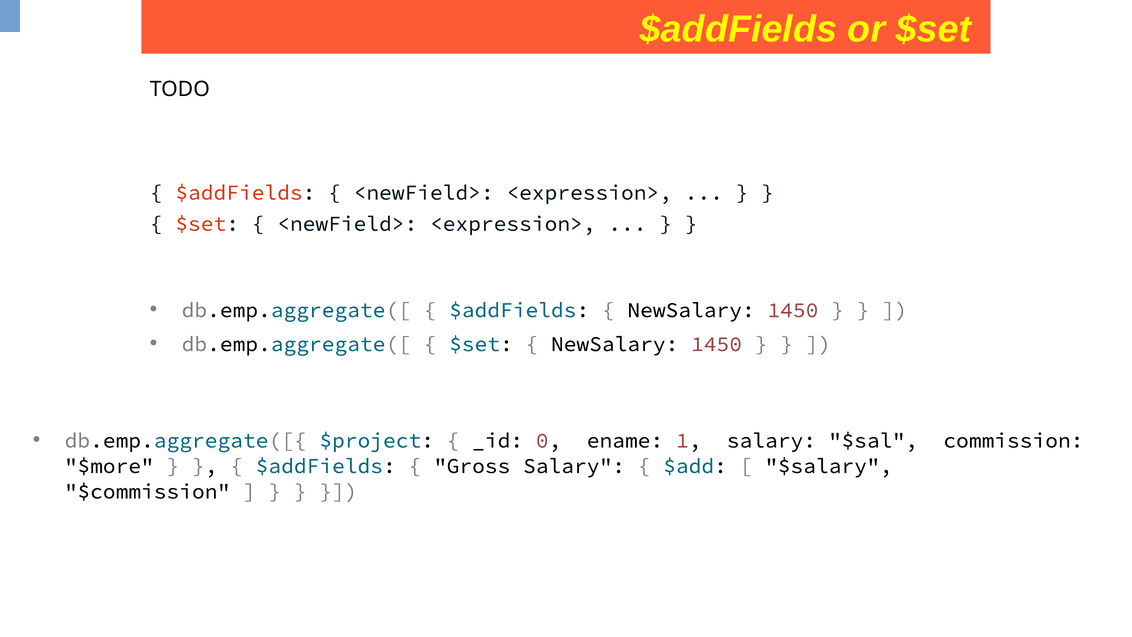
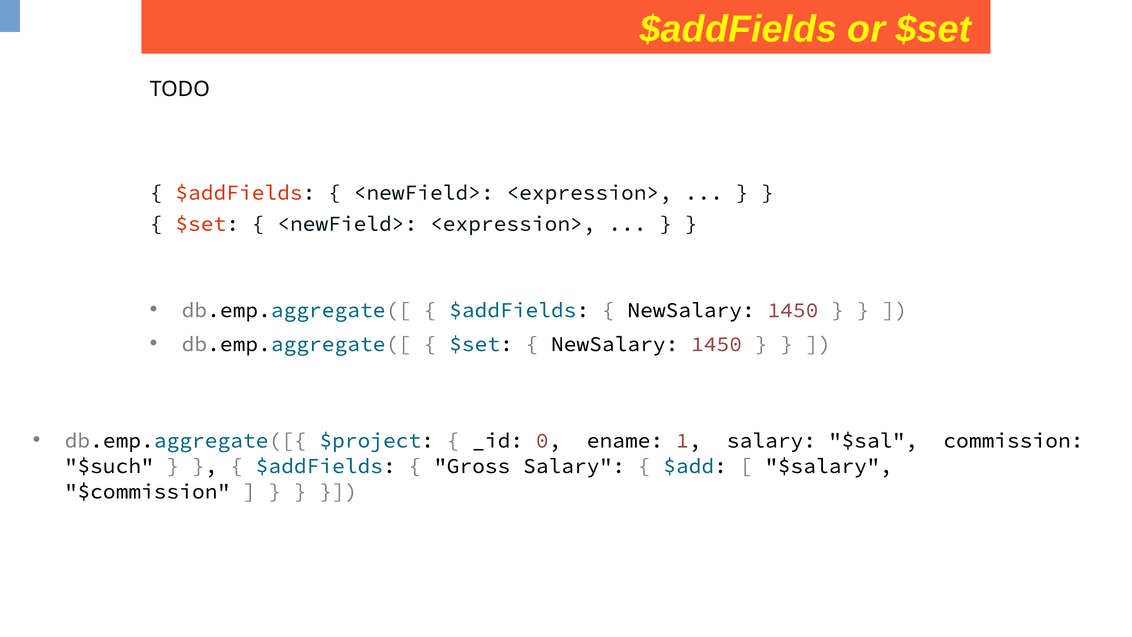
$more: $more -> $such (109, 466)
